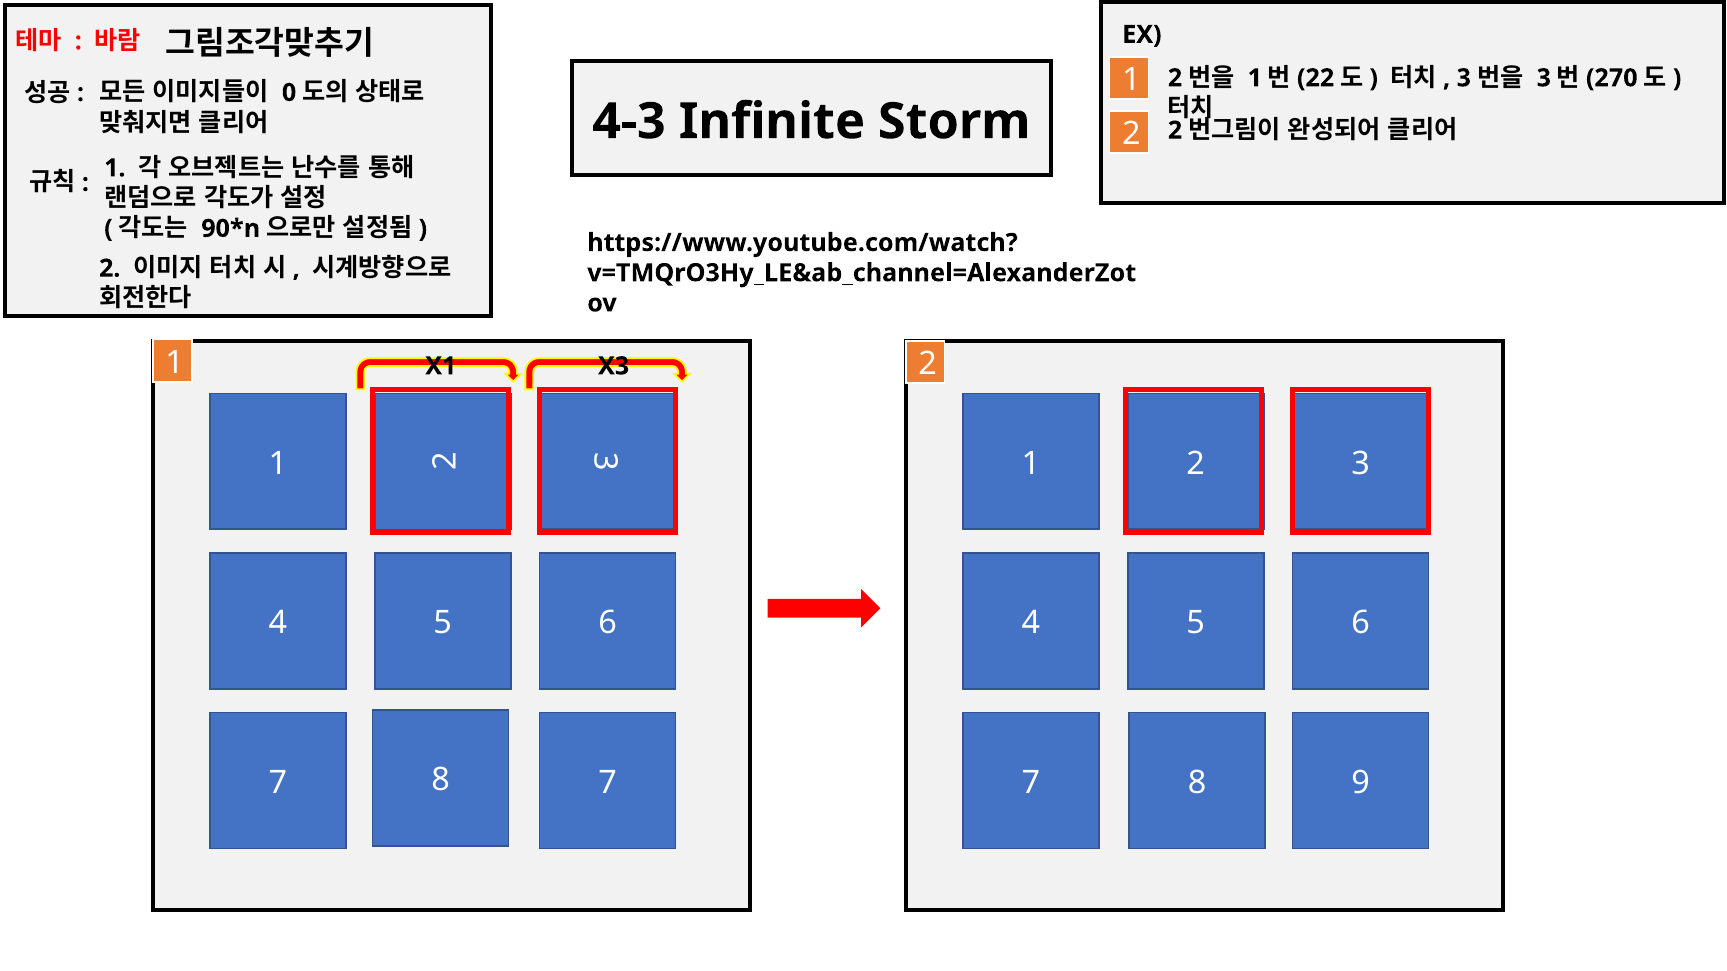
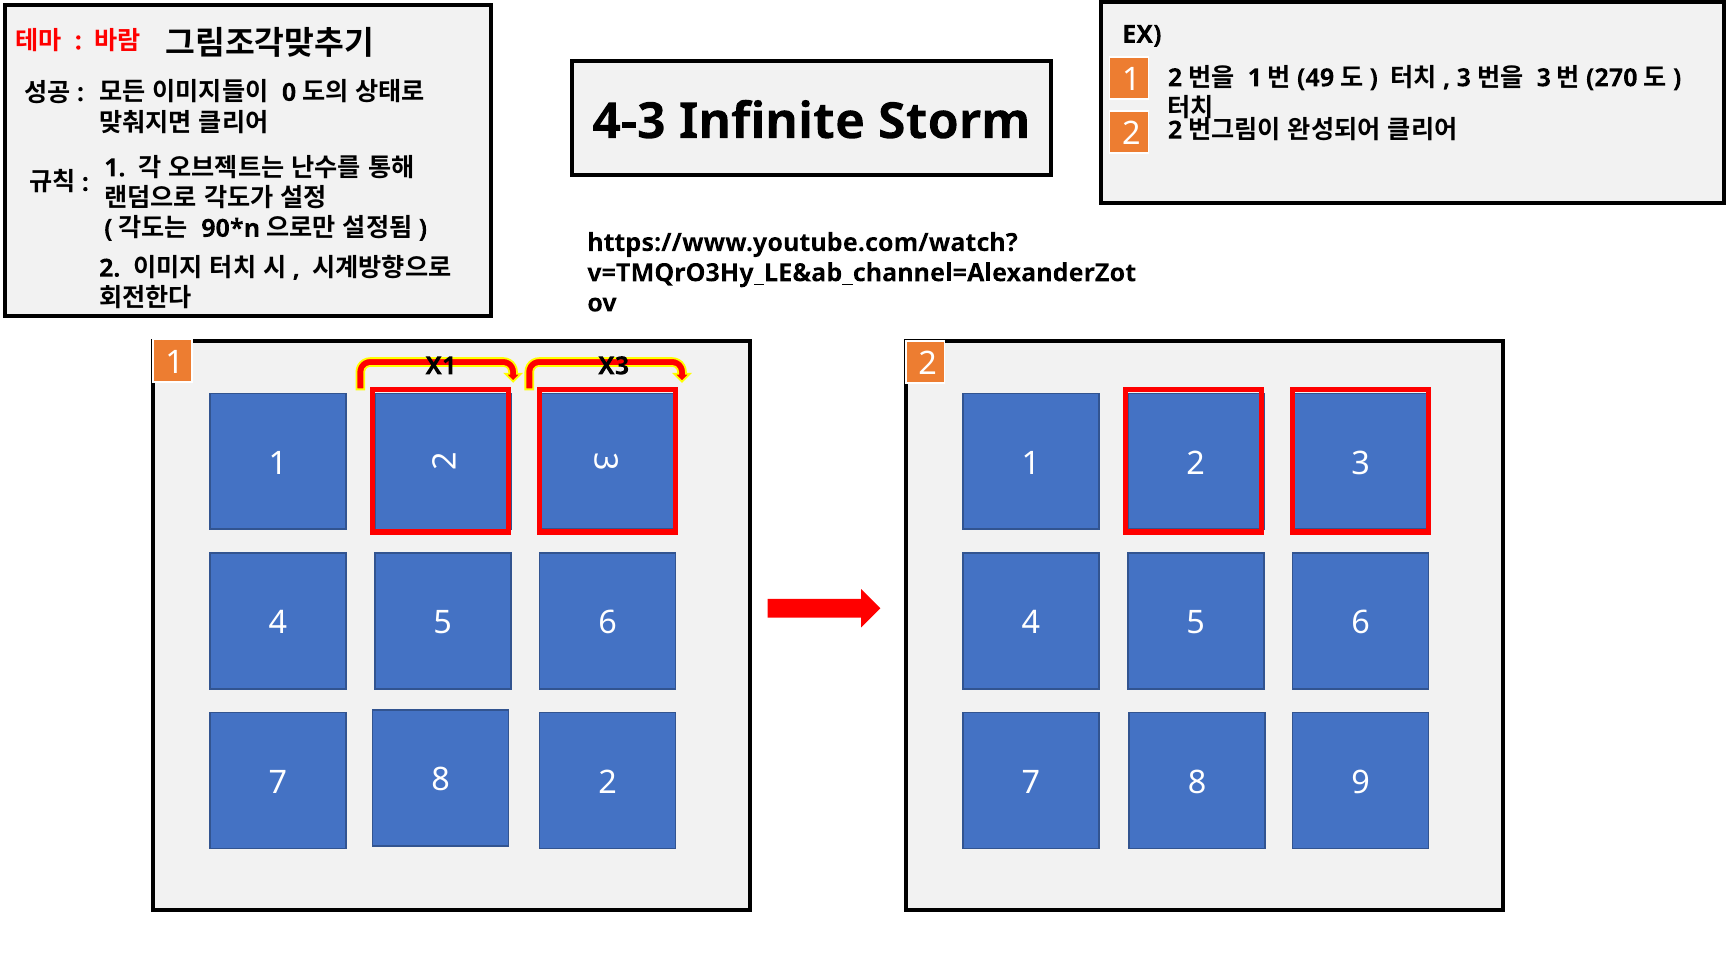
22: 22 -> 49 (1316, 78)
7 7: 7 -> 2 (608, 783)
